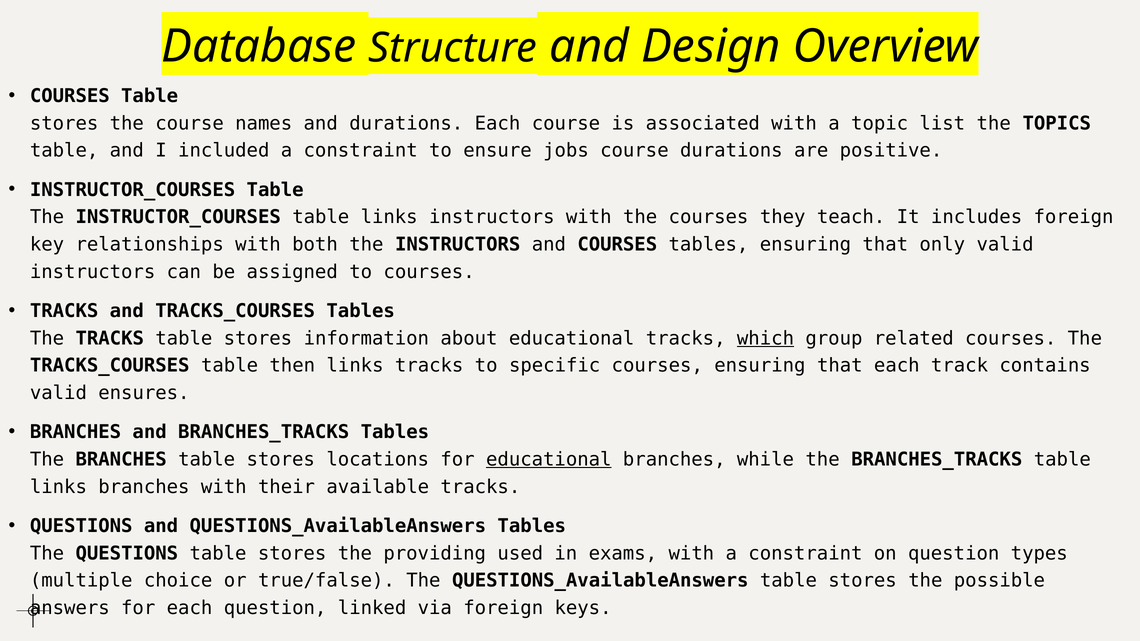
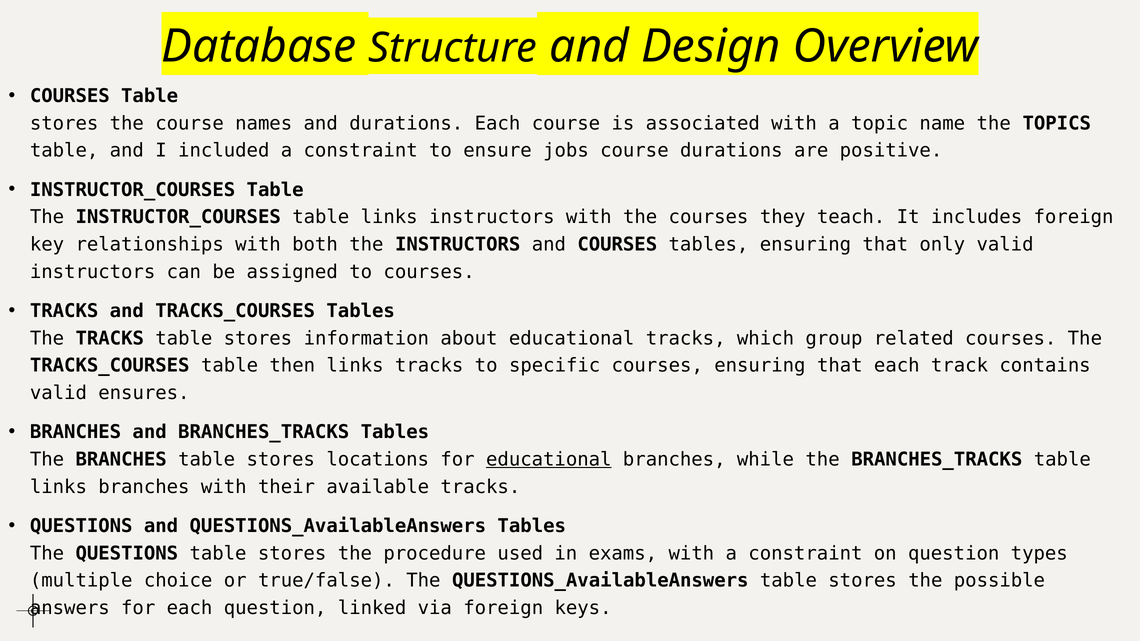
list: list -> name (942, 123)
which underline: present -> none (766, 338)
providing: providing -> procedure (435, 554)
